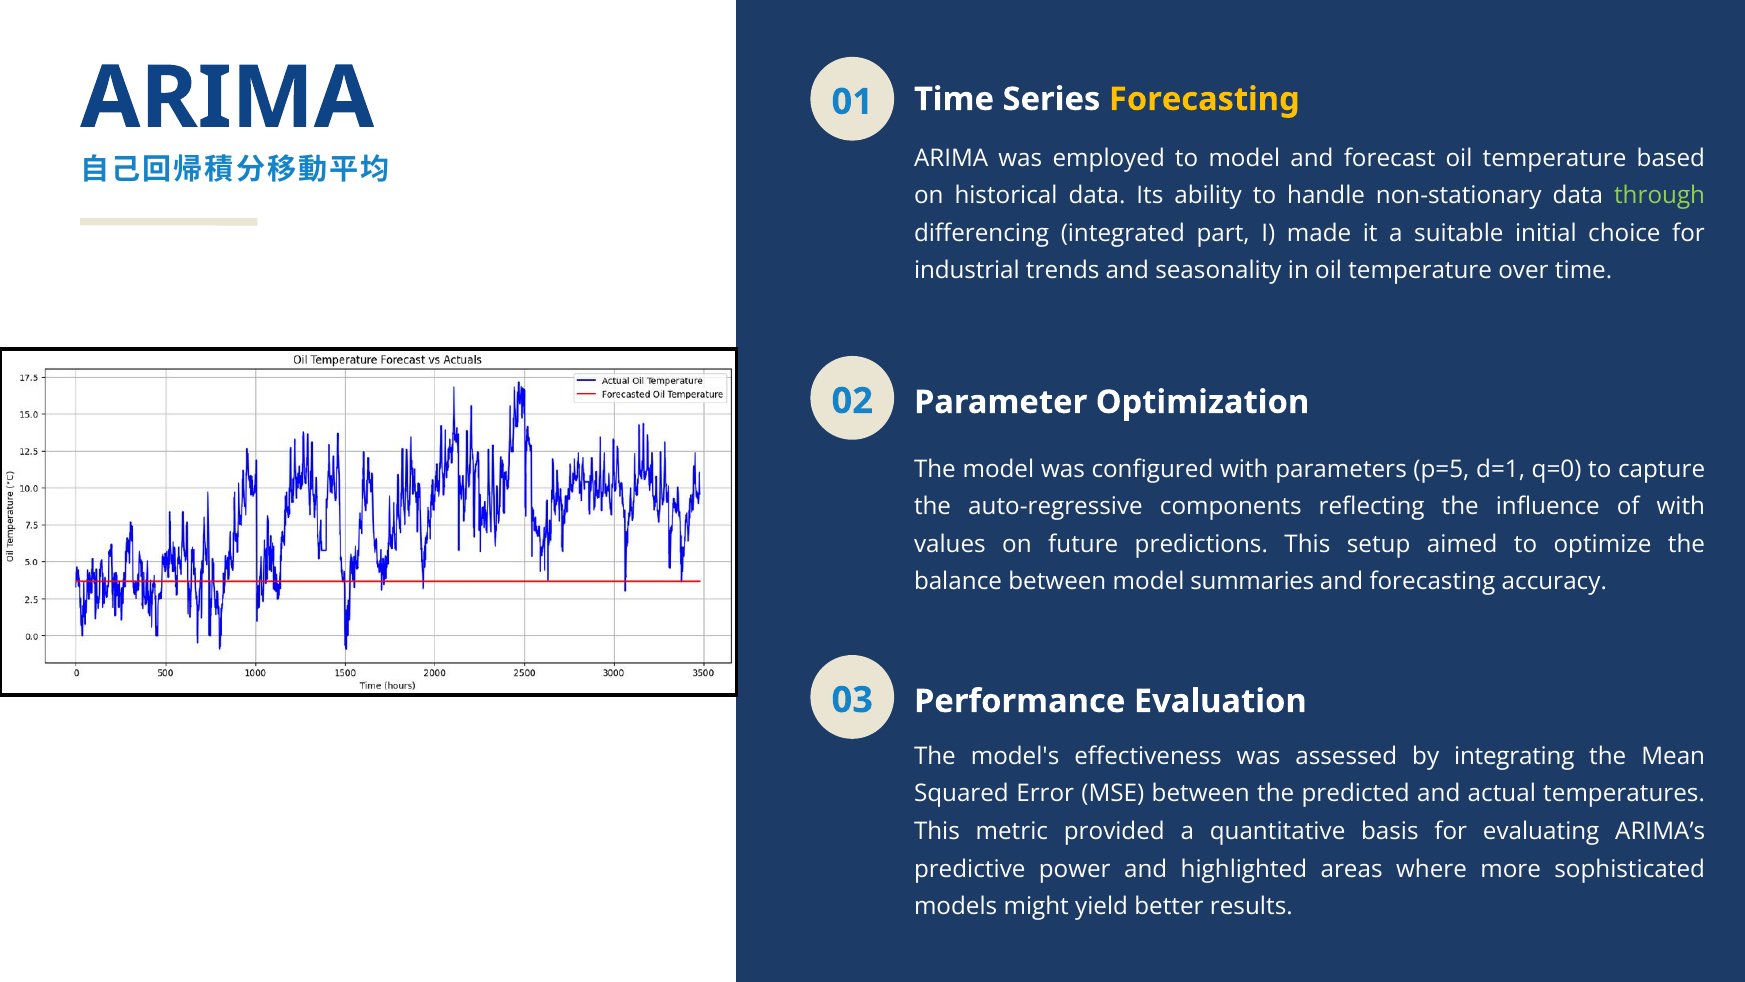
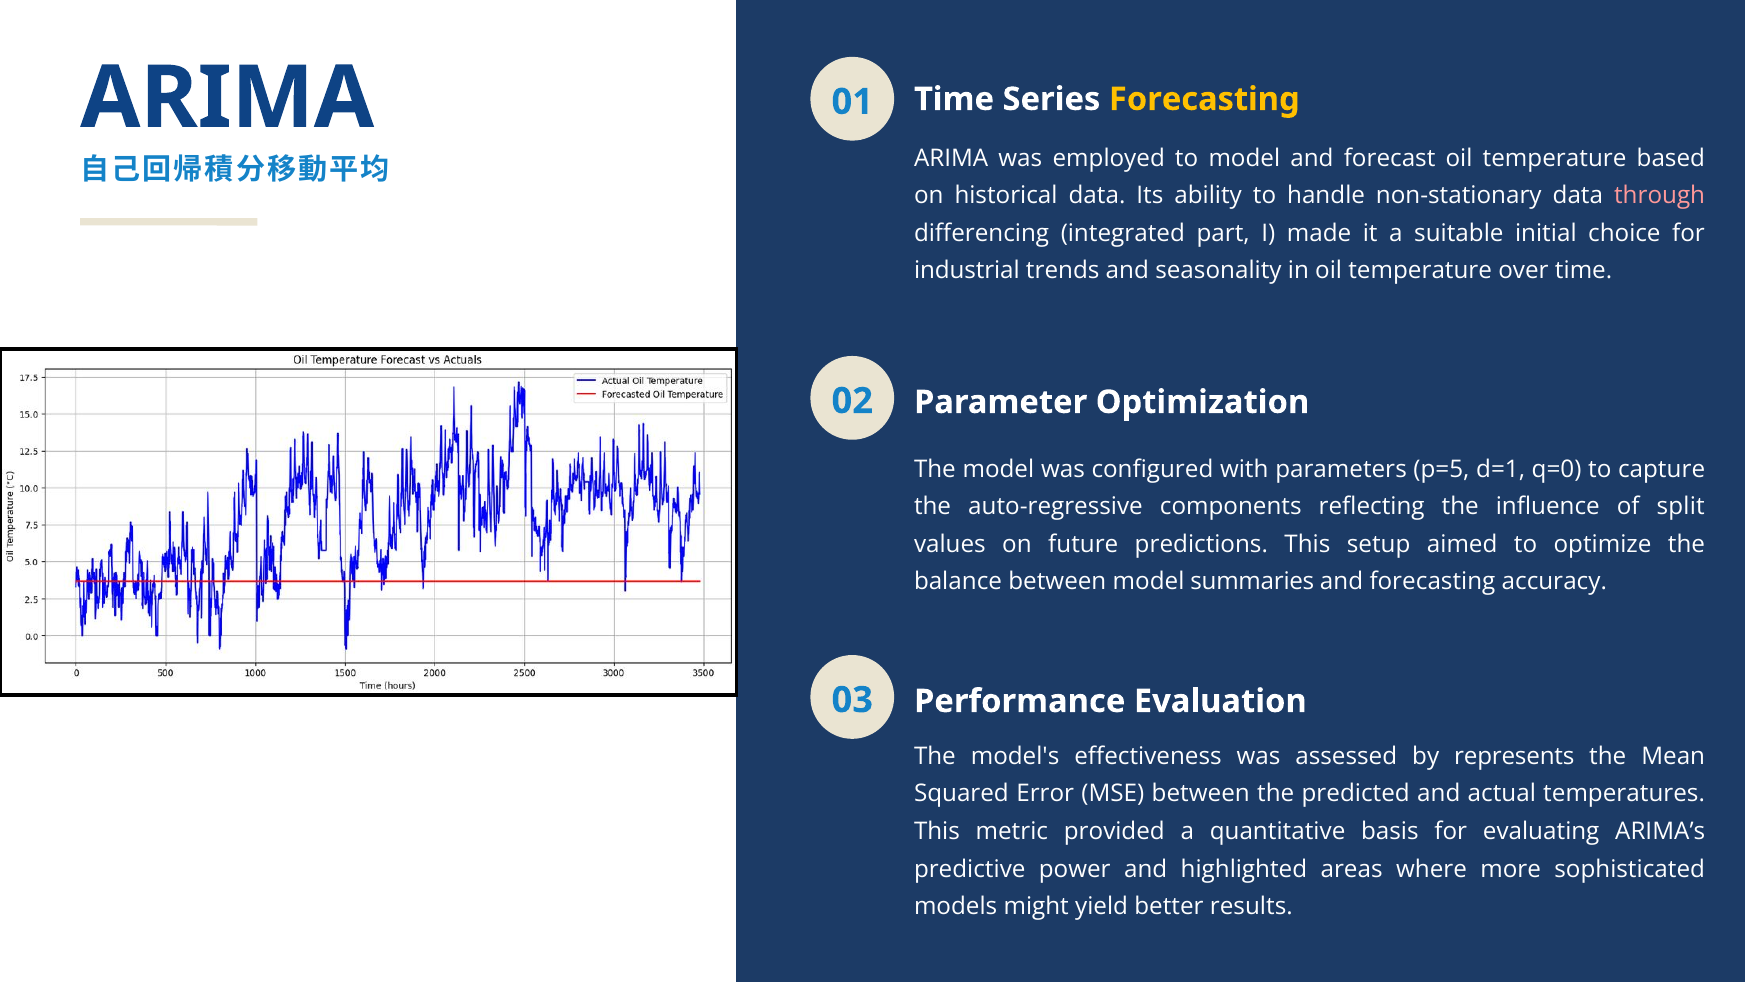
through colour: light green -> pink (1660, 196)
of with: with -> split (1681, 507)
integrating: integrating -> represents (1514, 756)
